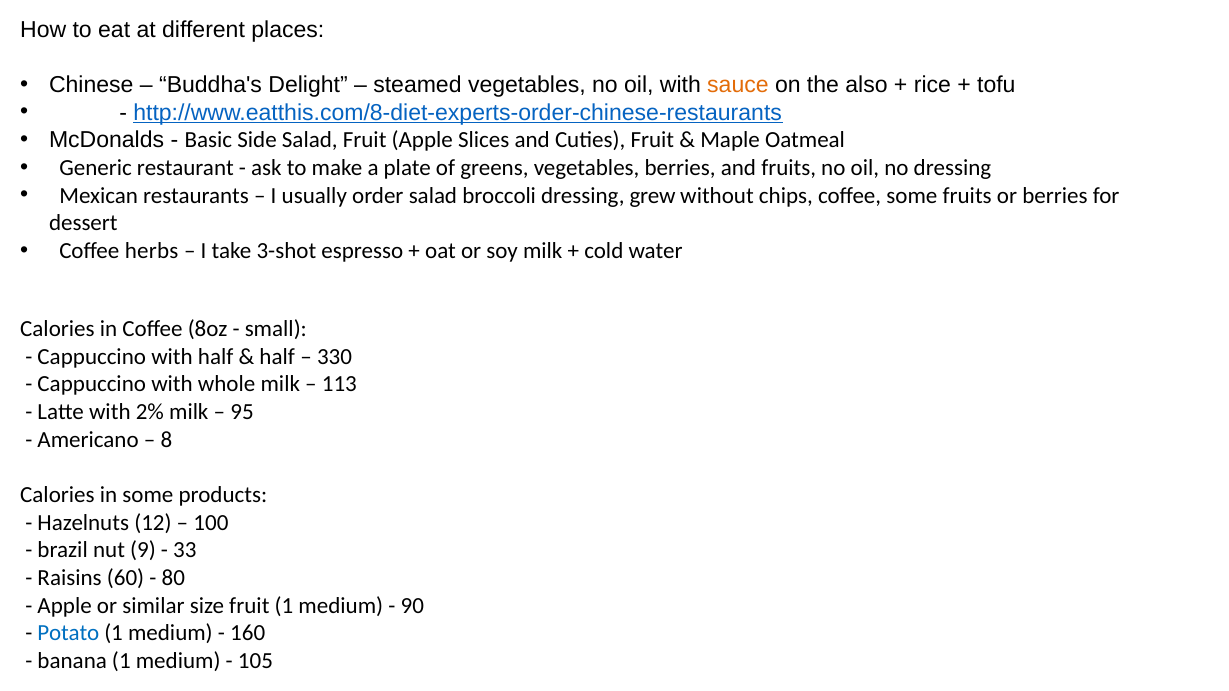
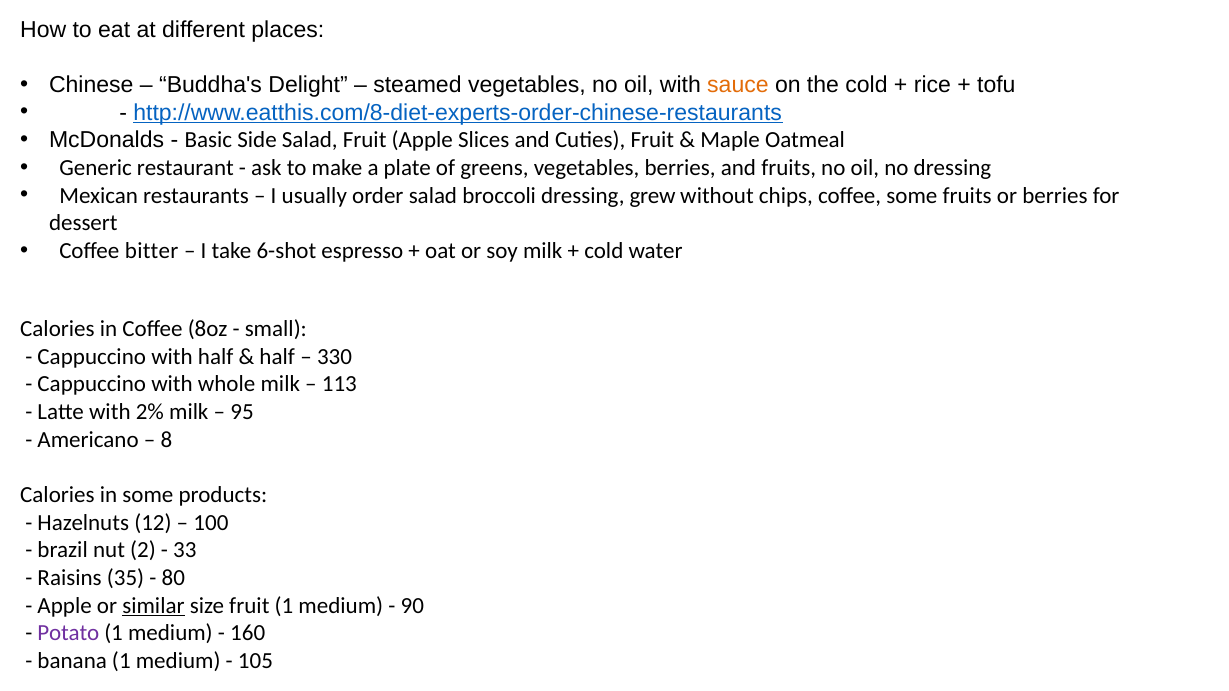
the also: also -> cold (867, 85)
herbs: herbs -> bitter (152, 251)
3-shot: 3-shot -> 6-shot (286, 251)
9: 9 -> 2 (143, 550)
60: 60 -> 35 (126, 578)
similar underline: none -> present (153, 606)
Potato colour: blue -> purple (68, 633)
